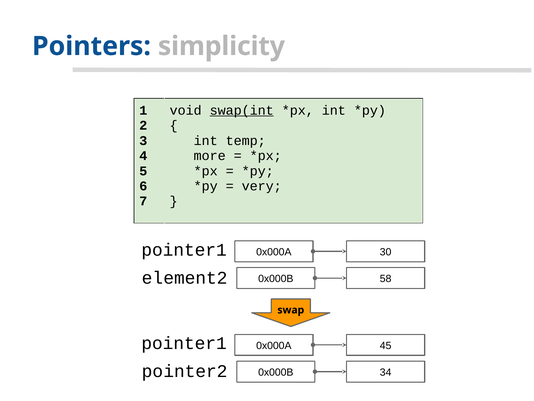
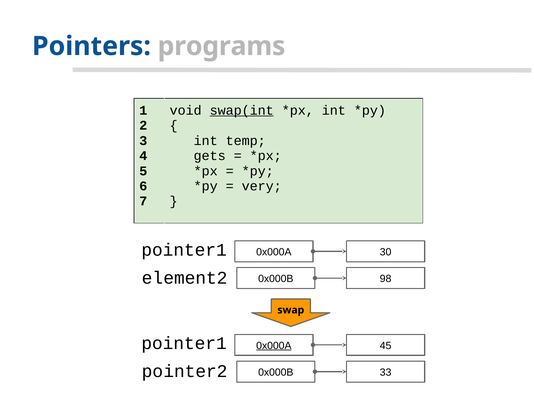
simplicity: simplicity -> programs (221, 46)
more: more -> gets (210, 156)
58: 58 -> 98 (386, 278)
0x000A underline: none -> present (274, 345)
34: 34 -> 33 (386, 372)
